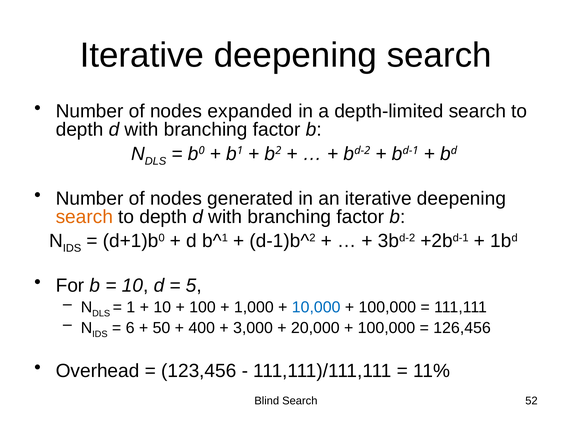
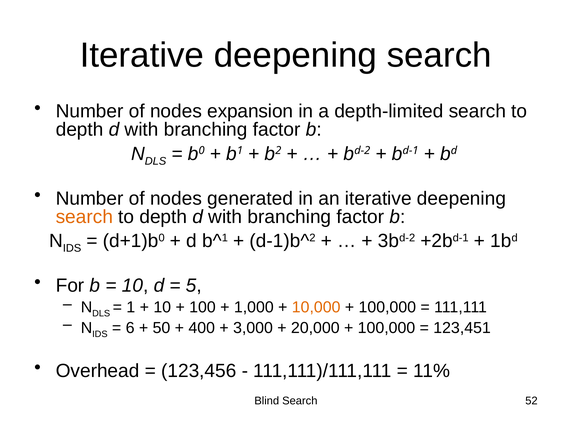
expanded: expanded -> expansion (250, 111)
10,000 colour: blue -> orange (316, 307)
126,456: 126,456 -> 123,451 (462, 328)
